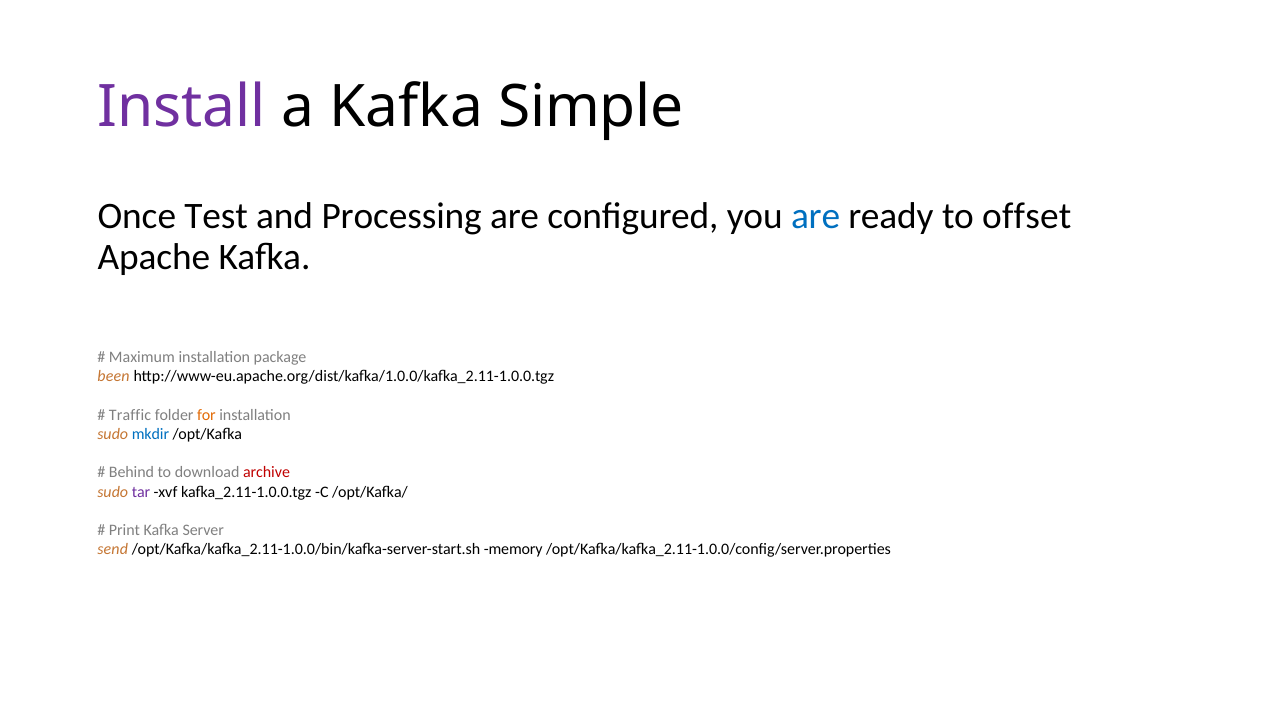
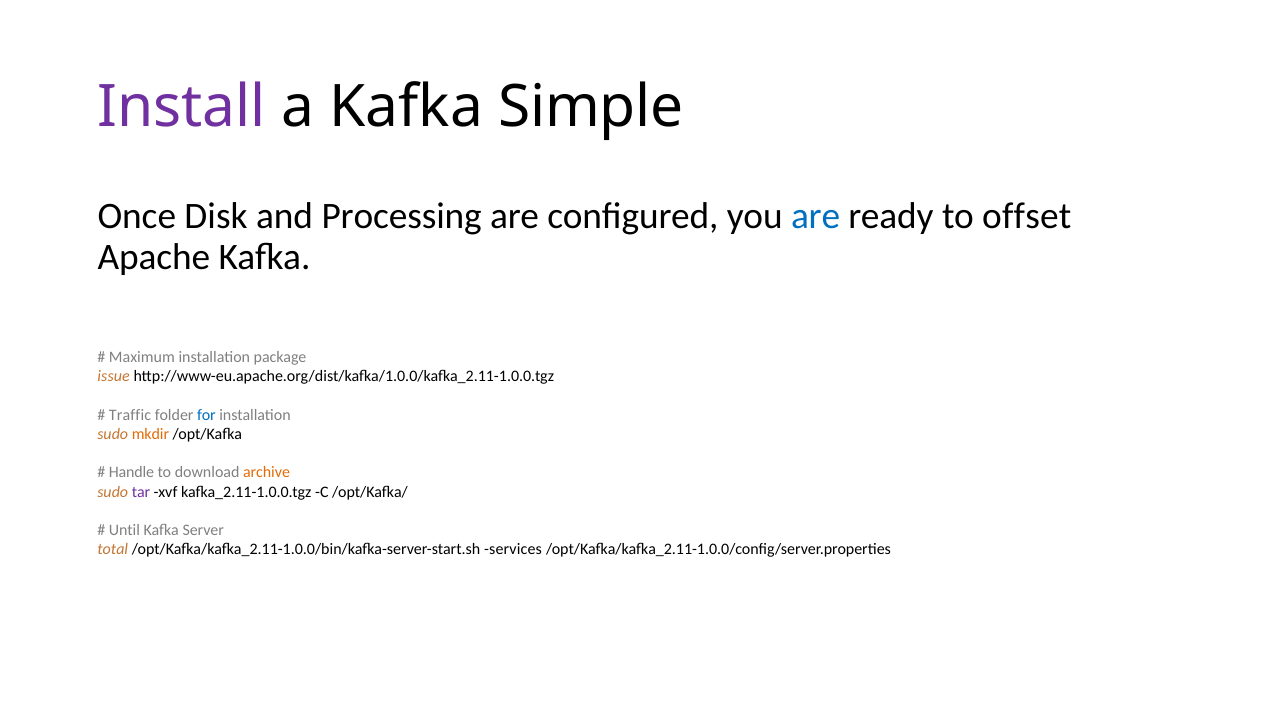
Test: Test -> Disk (216, 216)
been: been -> issue (114, 377)
for colour: orange -> blue (206, 415)
mkdir colour: blue -> orange (150, 434)
Behind: Behind -> Handle (132, 473)
archive colour: red -> orange (267, 473)
Print: Print -> Until (124, 530)
send: send -> total (113, 549)
memory: memory -> services (513, 549)
